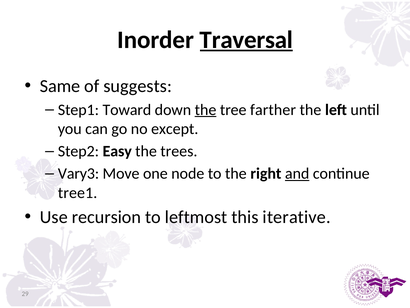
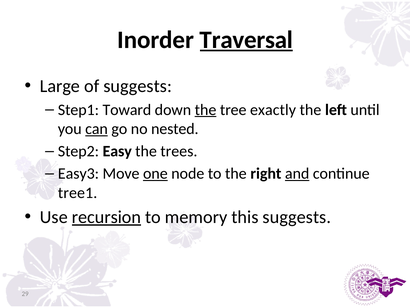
Same: Same -> Large (60, 86)
farther: farther -> exactly (273, 110)
can underline: none -> present (97, 129)
except: except -> nested (175, 129)
Vary3: Vary3 -> Easy3 (78, 173)
one underline: none -> present (155, 173)
recursion underline: none -> present (106, 217)
leftmost: leftmost -> memory (196, 217)
this iterative: iterative -> suggests (297, 217)
